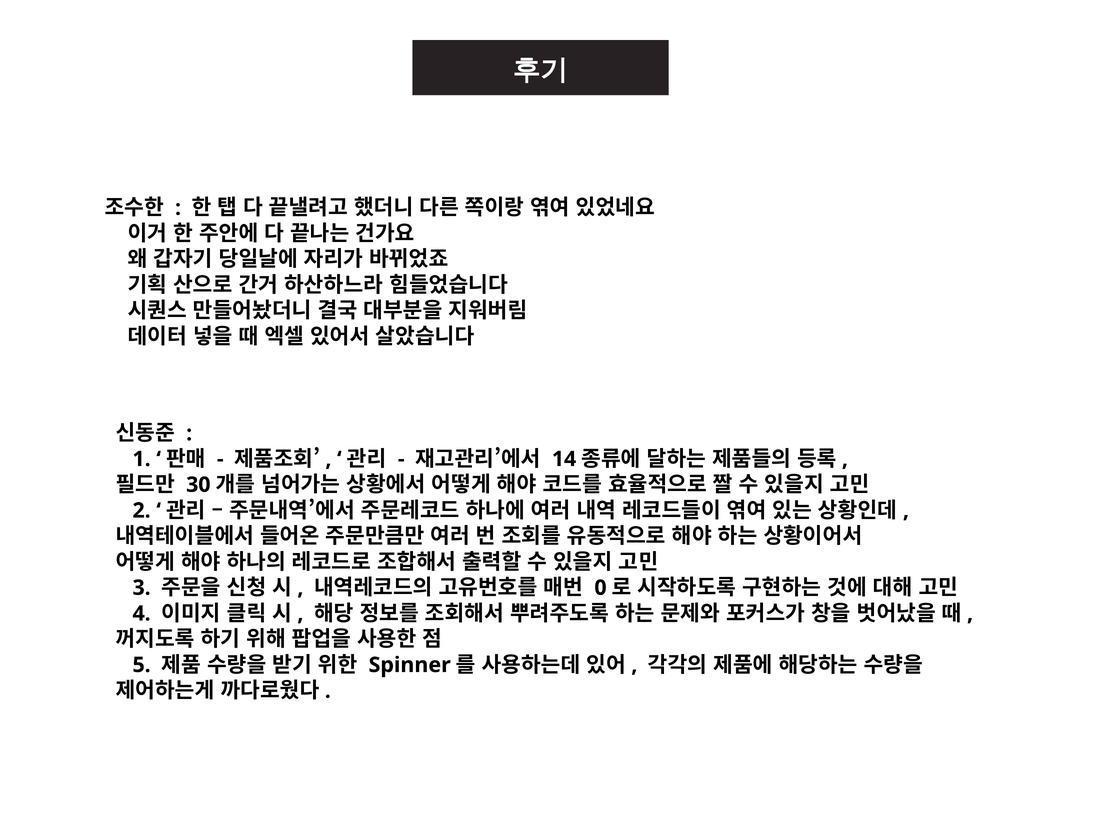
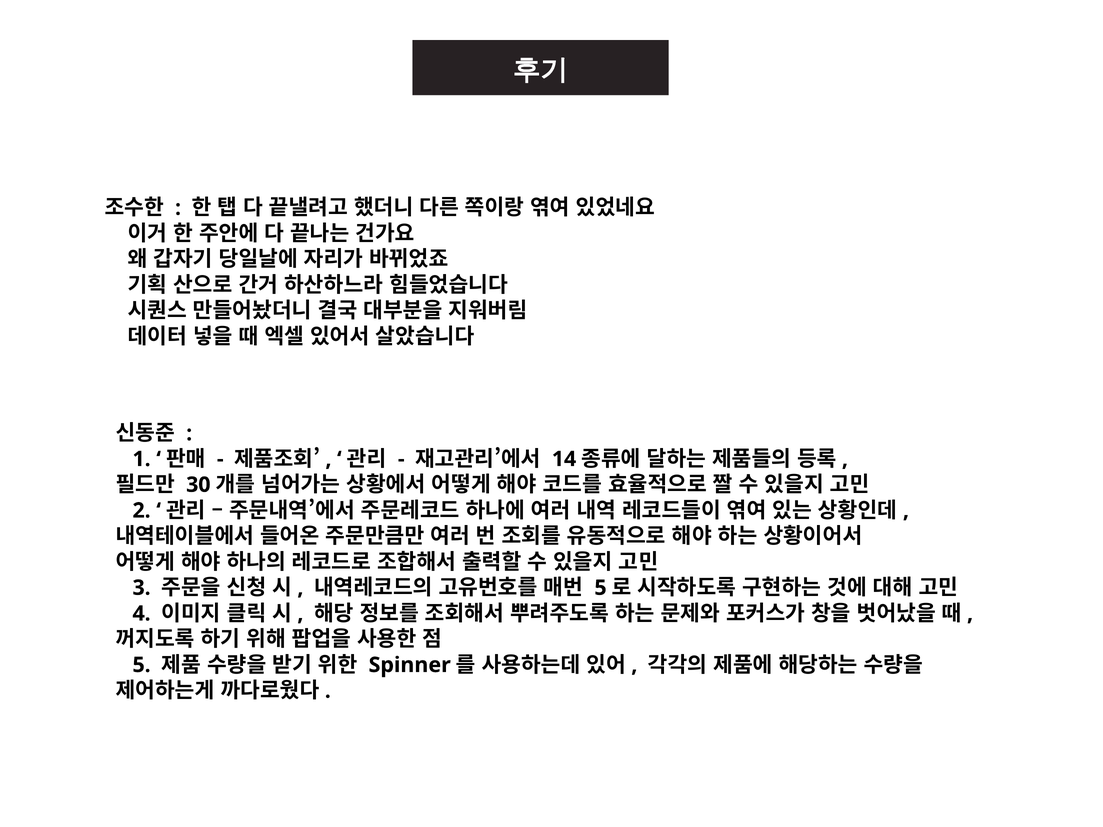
0: 0 -> 5 (600, 588)
